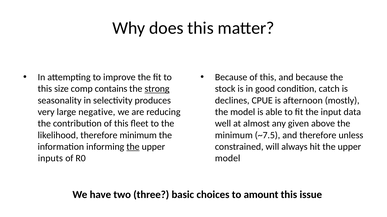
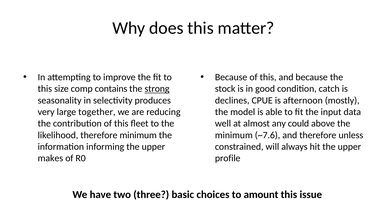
negative: negative -> together (97, 112)
given: given -> could (298, 124)
~7.5: ~7.5 -> ~7.6 (268, 136)
the underline: present -> none (133, 147)
inputs: inputs -> makes (50, 159)
model: model -> profile (228, 159)
